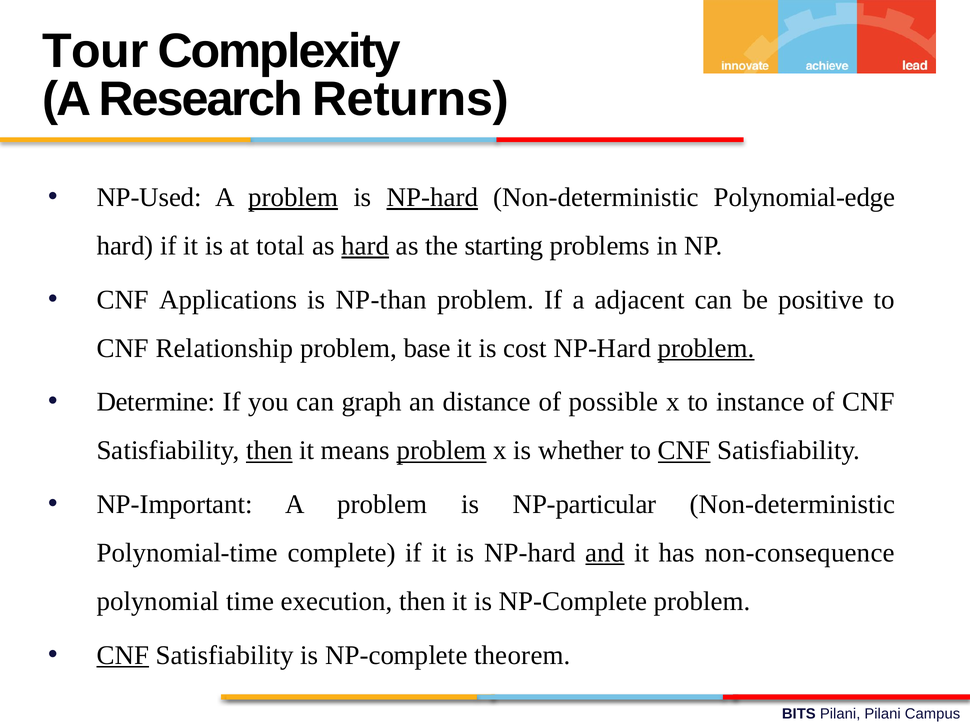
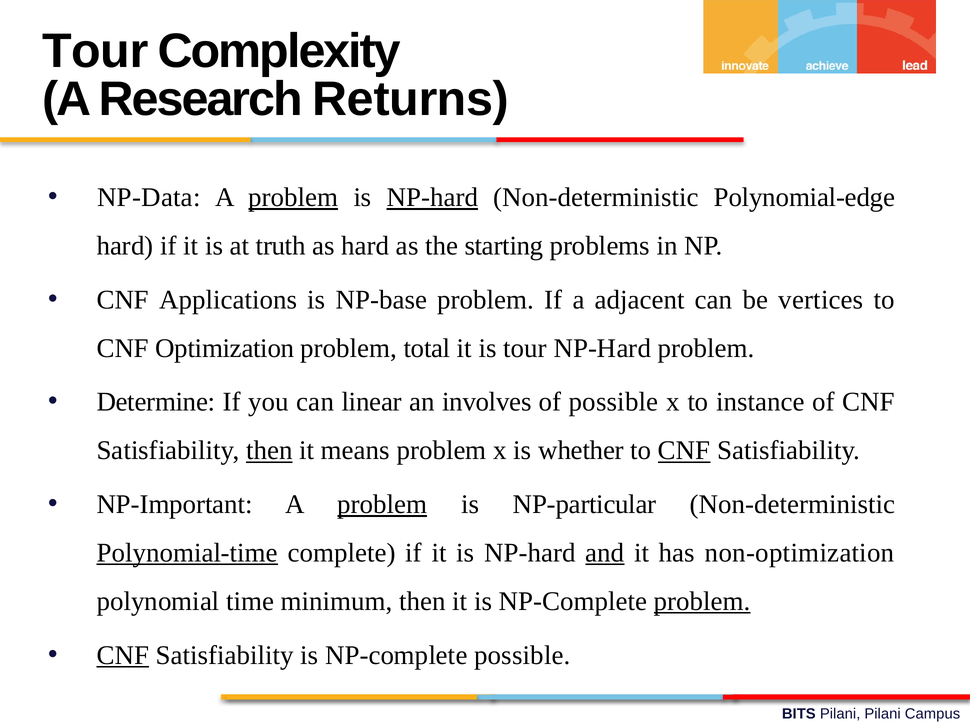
NP-Used: NP-Used -> NP-Data (149, 198)
total: total -> truth (281, 246)
hard underline: present -> none (365, 246)
NP-than: NP-than -> NP-base (381, 300)
positive: positive -> vertices (821, 300)
Relationship: Relationship -> Optimization (225, 348)
base: base -> total (427, 348)
is cost: cost -> tour (525, 348)
problem underline: present -> none (706, 348)
graph: graph -> linear (372, 402)
distance: distance -> involves (487, 402)
problem underline: present -> none (442, 451)
problem underline: none -> present (382, 505)
Polynomial-time underline: none -> present (187, 553)
non-consequence: non-consequence -> non-optimization (800, 553)
execution: execution -> minimum (337, 602)
problem underline: none -> present (702, 602)
NP-complete theorem: theorem -> possible (522, 656)
